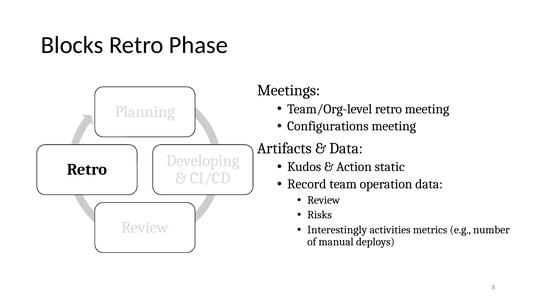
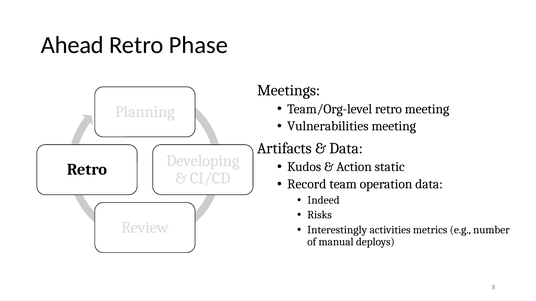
Blocks: Blocks -> Ahead (72, 45)
Configurations: Configurations -> Vulnerabilities (328, 126)
Review: Review -> Indeed (324, 200)
